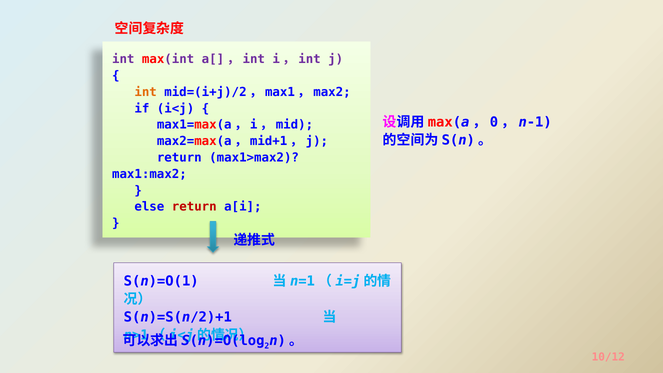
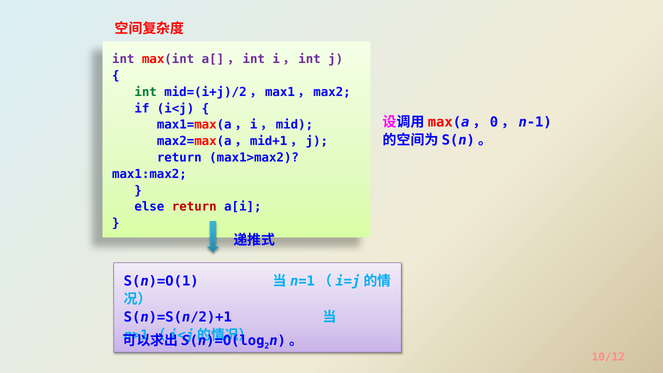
int colour: orange -> green (146, 92)
